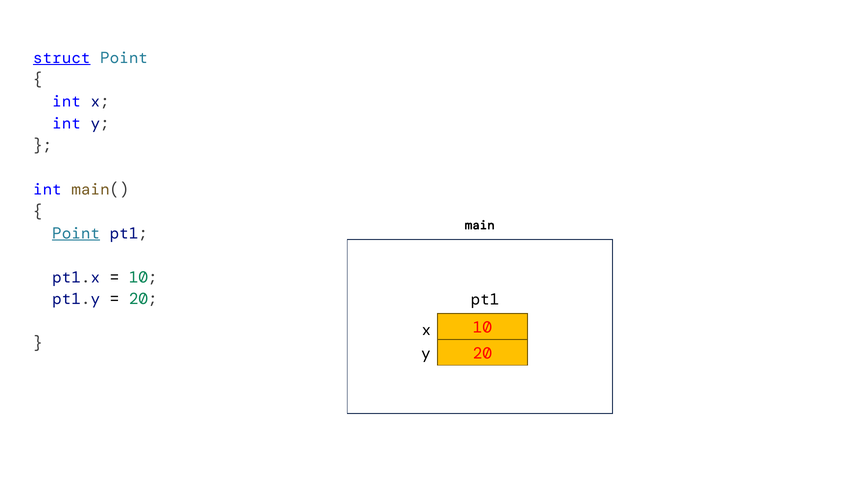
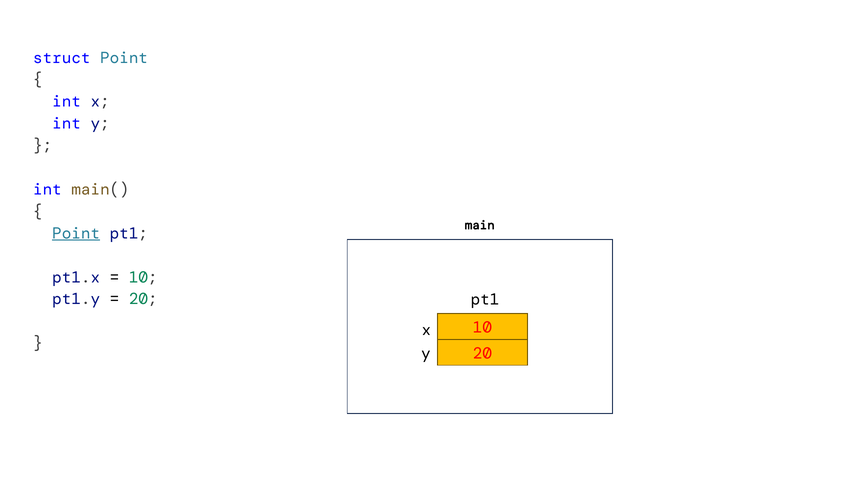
struct underline: present -> none (62, 58)
